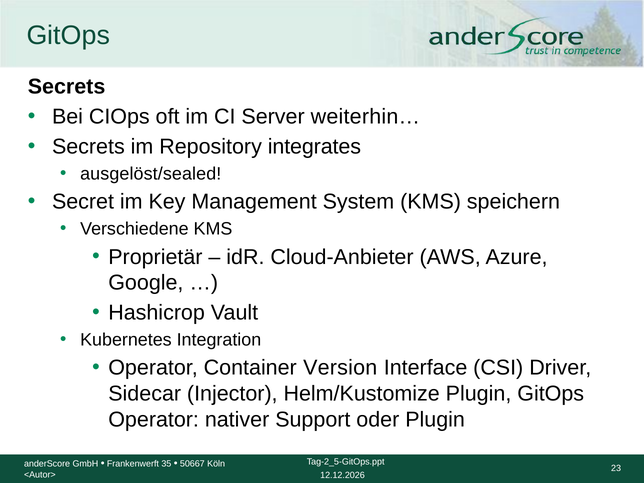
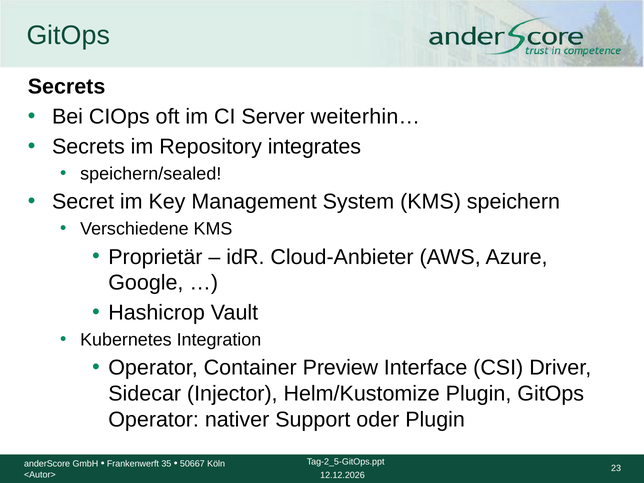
ausgelöst/sealed: ausgelöst/sealed -> speichern/sealed (151, 174)
Version: Version -> Preview (340, 368)
